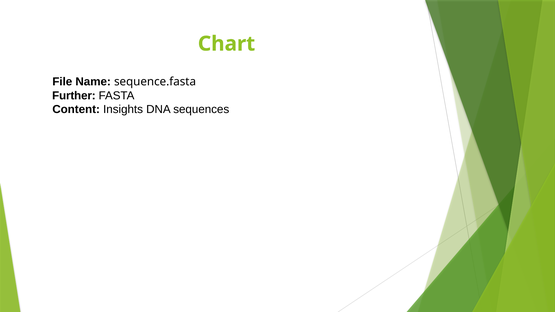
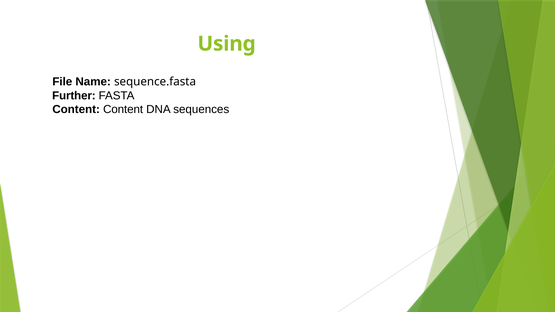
Chart: Chart -> Using (227, 44)
Content Insights: Insights -> Content (123, 110)
